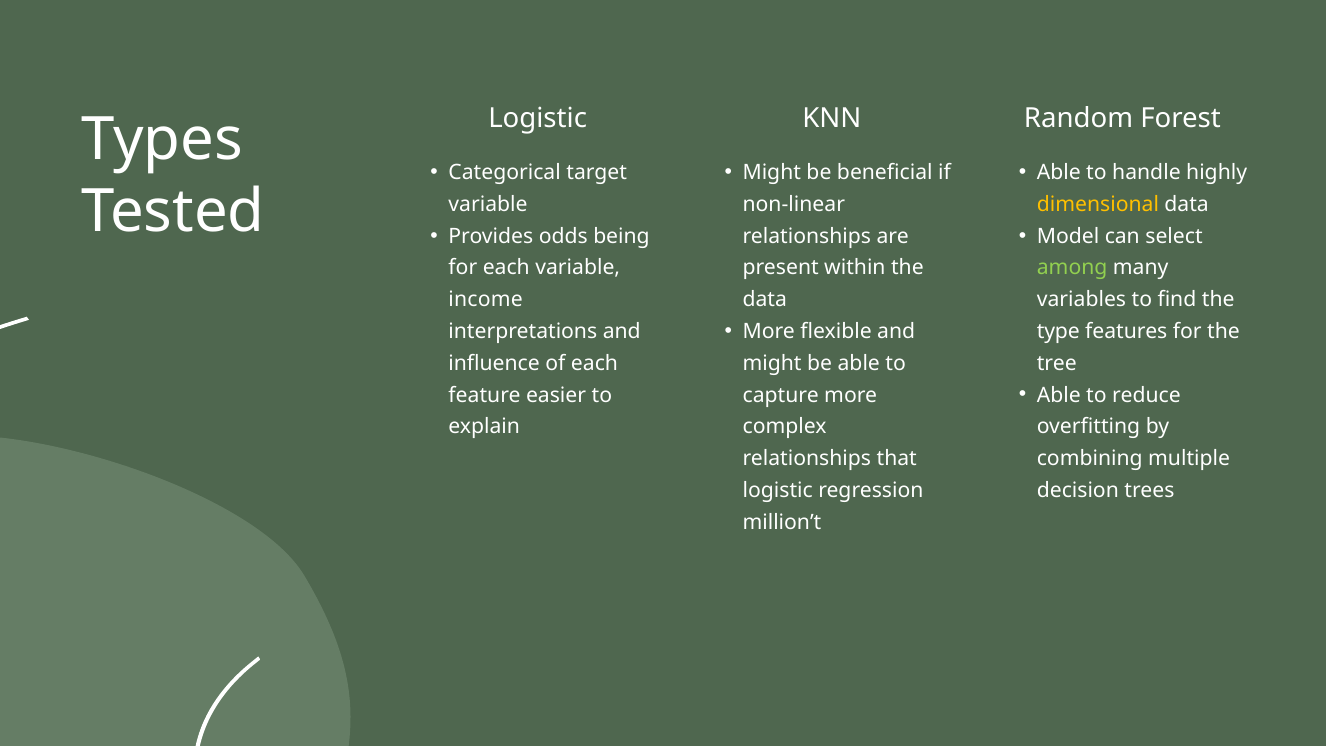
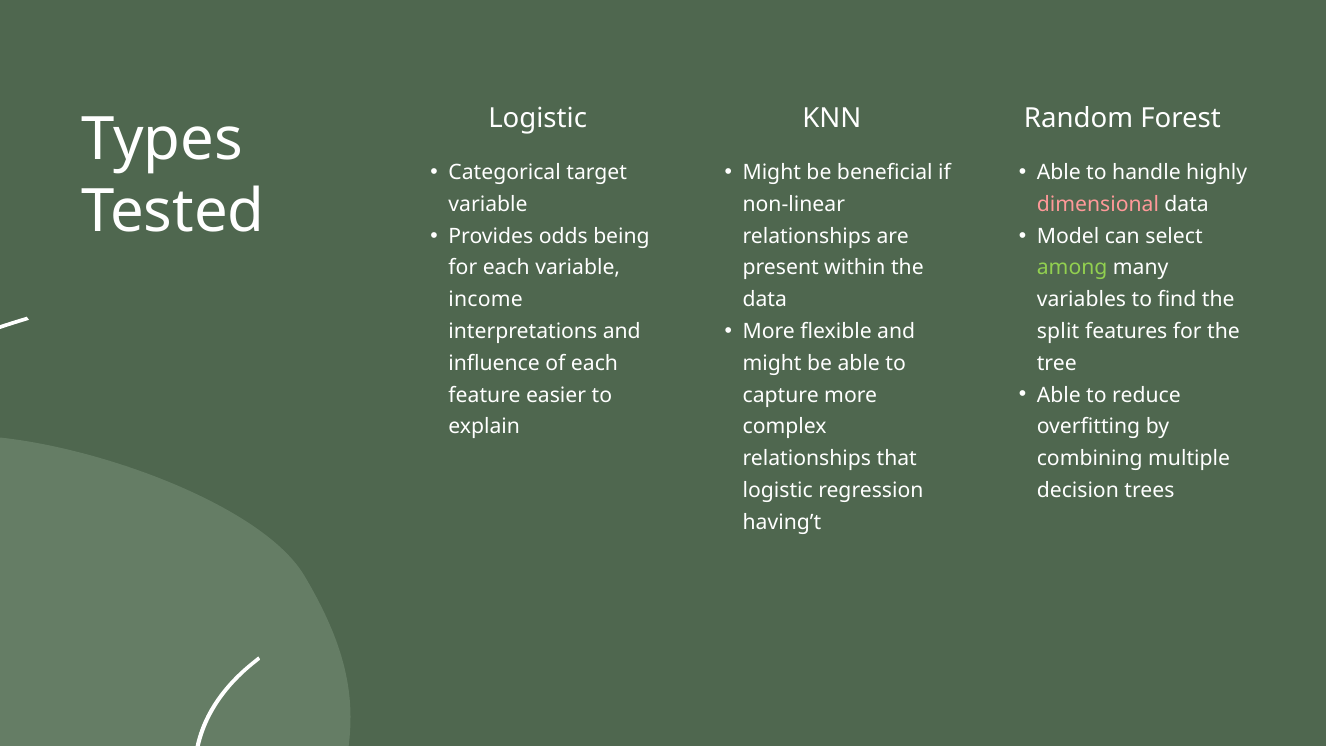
dimensional colour: yellow -> pink (1098, 204)
type: type -> split (1058, 331)
million’t: million’t -> having’t (782, 522)
